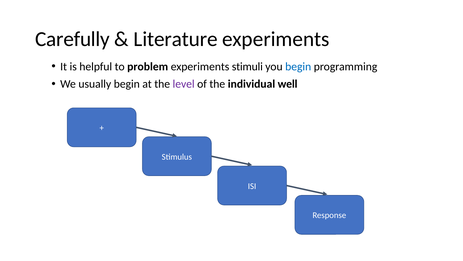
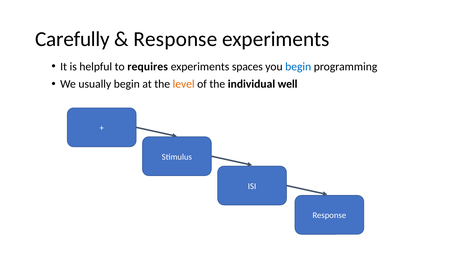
Literature: Literature -> Response (175, 39)
problem: problem -> requires (148, 66)
stimuli: stimuli -> spaces (247, 66)
level colour: purple -> orange (184, 84)
